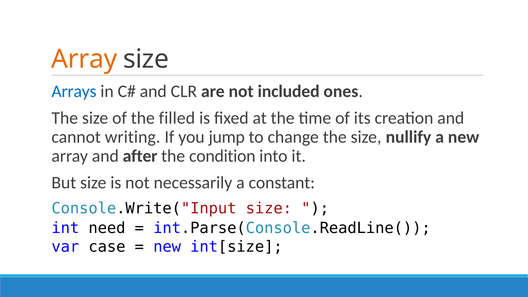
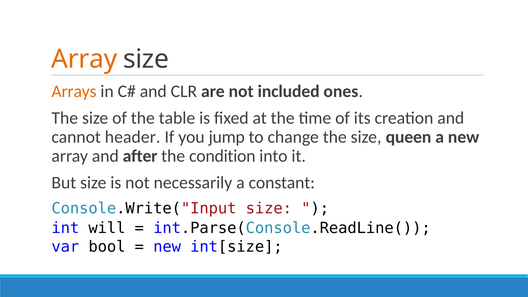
Arrays colour: blue -> orange (74, 91)
filled: filled -> table (177, 118)
writing: writing -> header (133, 137)
nullify: nullify -> queen (409, 137)
need: need -> will (107, 228)
case: case -> bool (107, 247)
